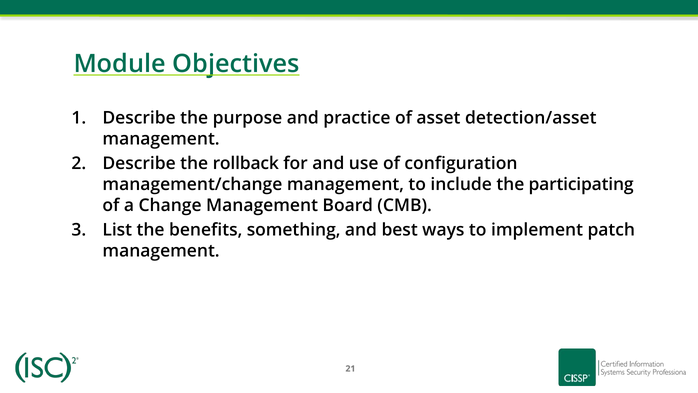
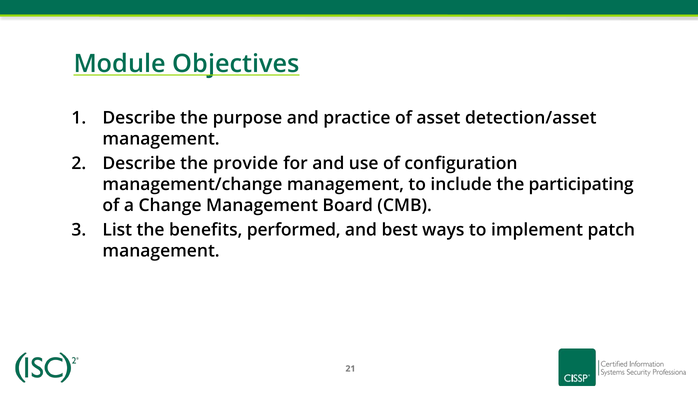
rollback: rollback -> provide (246, 163)
something: something -> performed (294, 230)
